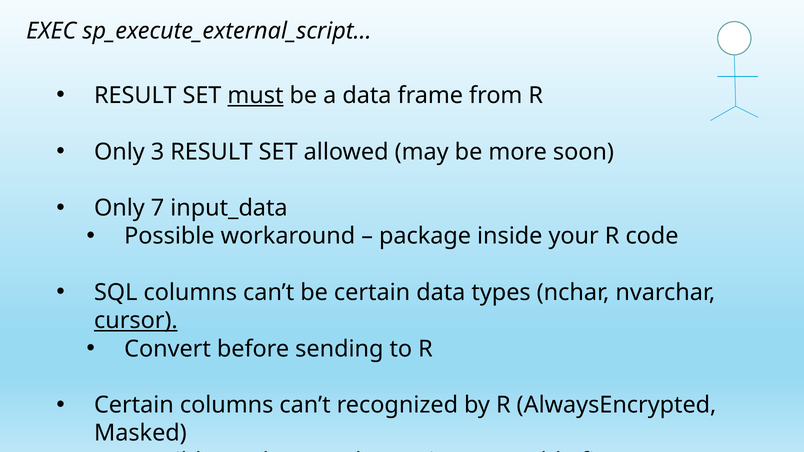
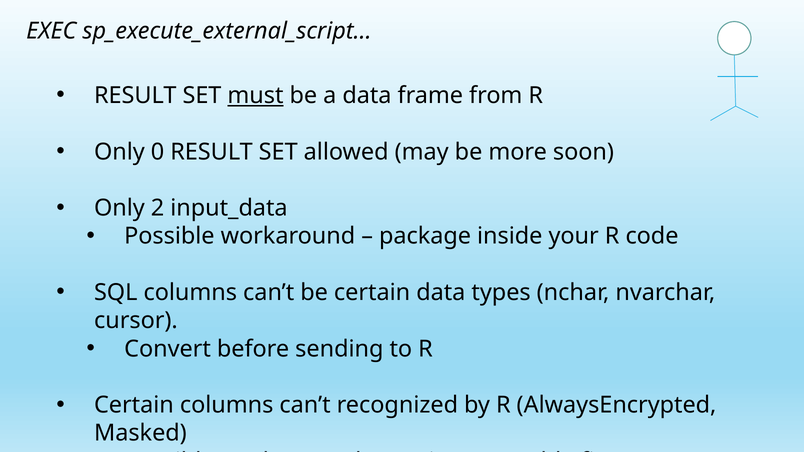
3: 3 -> 0 (158, 152)
7: 7 -> 2 (158, 208)
cursor underline: present -> none (136, 321)
